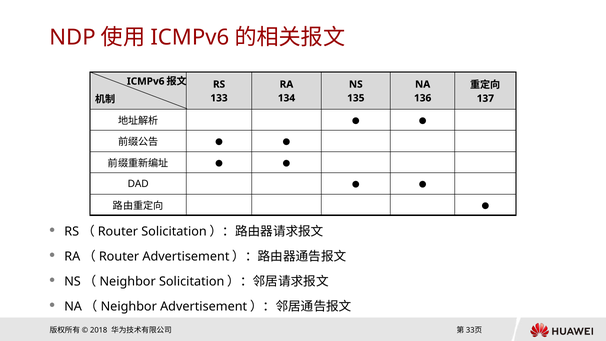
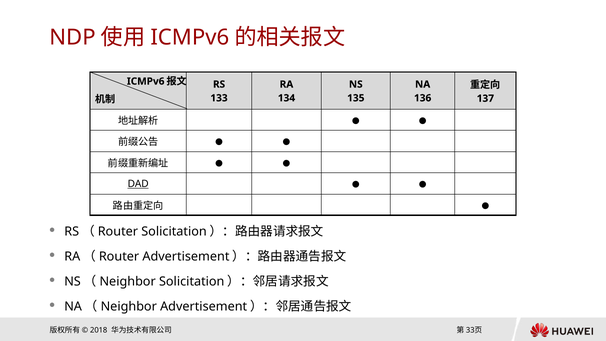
DAD underline: none -> present (138, 184)
